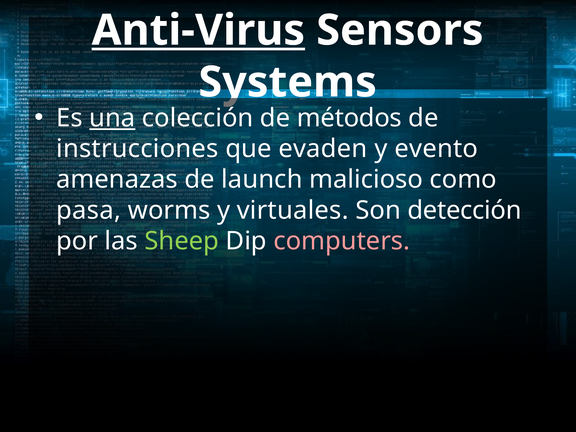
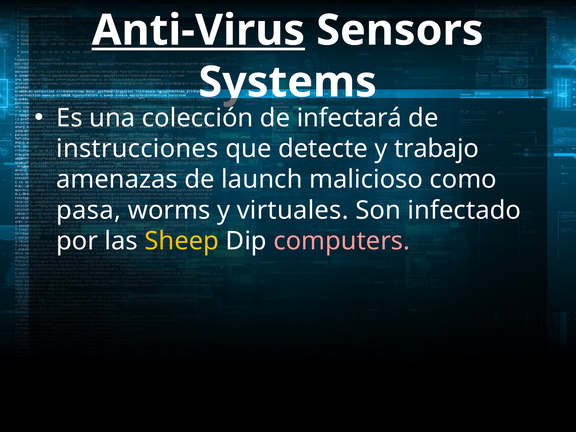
una underline: present -> none (112, 118)
métodos: métodos -> infectará (349, 118)
evaden: evaden -> detecte (323, 149)
evento: evento -> trabajo (436, 149)
detección: detección -> infectado (464, 210)
Sheep colour: light green -> yellow (182, 241)
